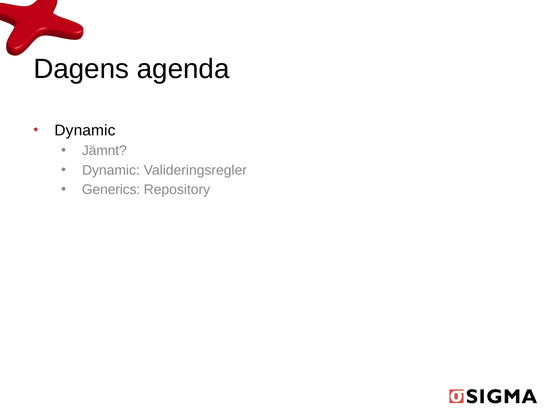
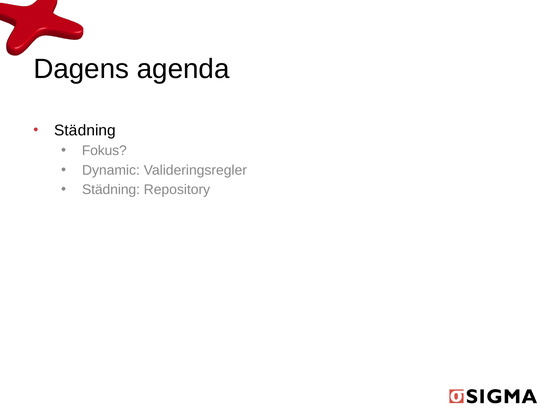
Dynamic: Dynamic -> Städning (85, 130)
Jämnt: Jämnt -> Fokus (104, 151)
Generics: Generics -> Städning (111, 190)
